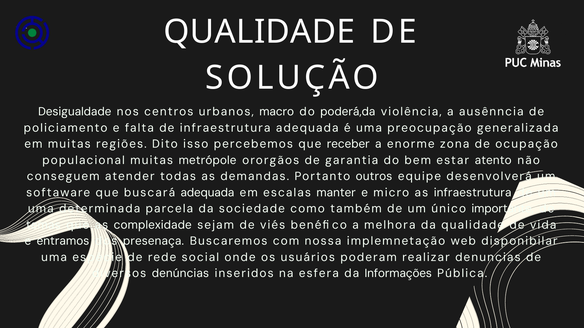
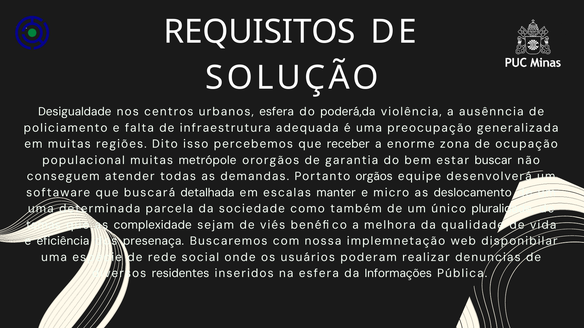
QUALIDADE: QUALIDADE -> REQUISITOS (260, 32)
urbanos macro: macro -> esfera (277, 112)
atento: atento -> buscar (493, 161)
outros: outros -> orgãos (374, 177)
buscará adequada: adequada -> detalhada (207, 193)
as infraestrutura: infraestrutura -> deslocamento (473, 193)
importante: importante -> pluralidade (503, 209)
entramos: entramos -> eficiência (63, 241)
denúncias: denúncias -> residentes (180, 274)
